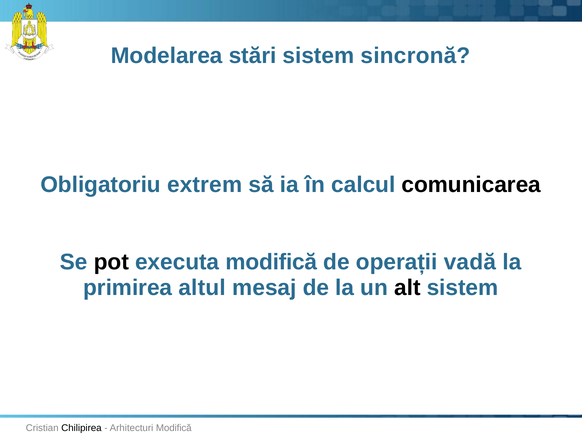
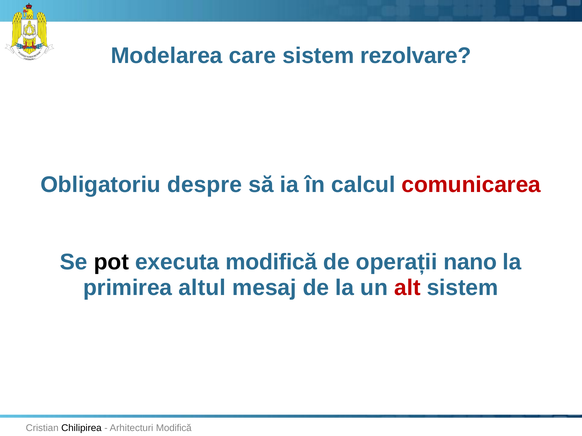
stări: stări -> care (252, 56)
sincronă: sincronă -> rezolvare (416, 56)
extrem: extrem -> despre (205, 185)
comunicarea colour: black -> red (471, 185)
vadă: vadă -> nano (470, 262)
alt colour: black -> red (407, 288)
